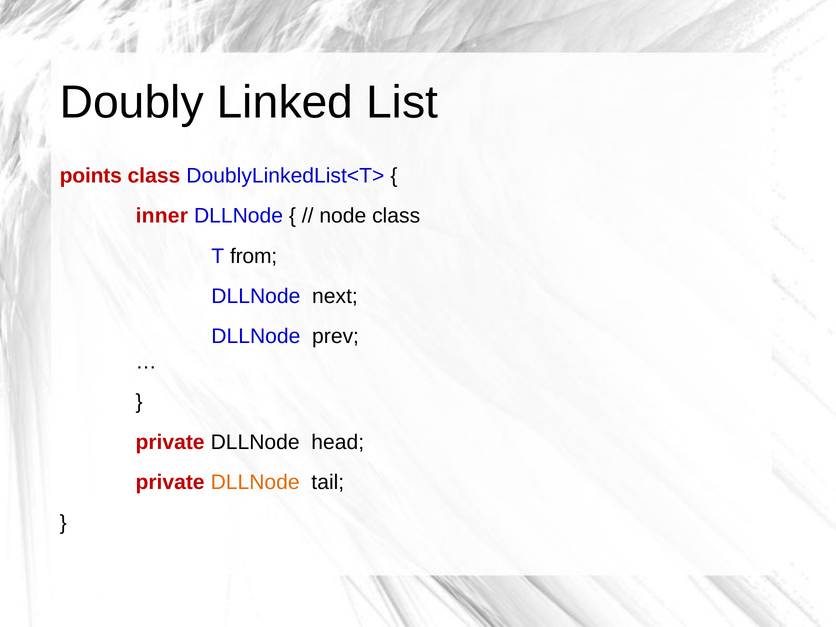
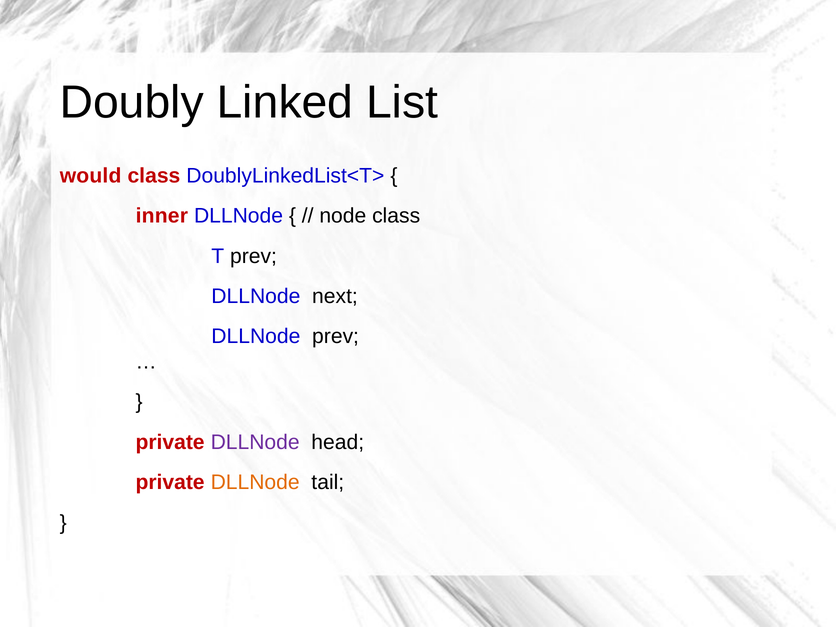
points: points -> would (91, 176)
T from: from -> prev (254, 256)
DLLNode colour: black -> purple (255, 442)
